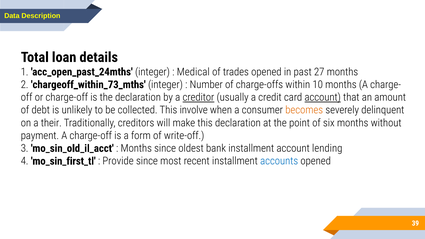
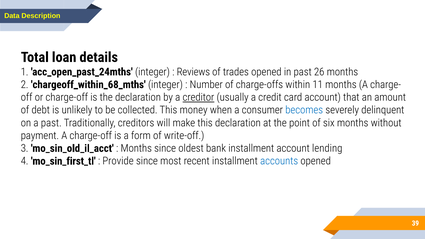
Medical: Medical -> Reviews (193, 72)
27: 27 -> 26 (319, 72)
chargeoff_within_73_mths: chargeoff_within_73_mths -> chargeoff_within_68_mths (88, 85)
10: 10 -> 11 (318, 85)
account underline: present -> none (323, 97)
involve: involve -> money (194, 110)
becomes colour: orange -> blue (304, 110)
a their: their -> past (51, 123)
